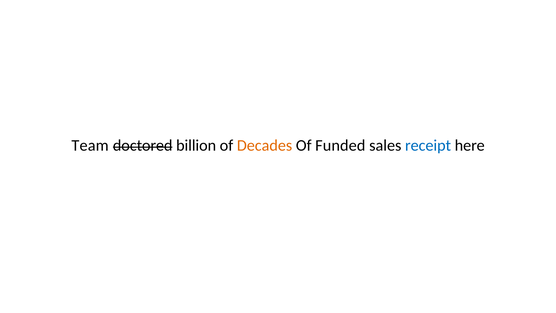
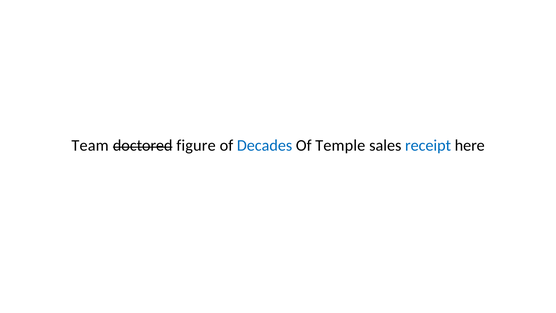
billion: billion -> figure (196, 145)
Decades colour: orange -> blue (265, 145)
Funded: Funded -> Temple (340, 145)
